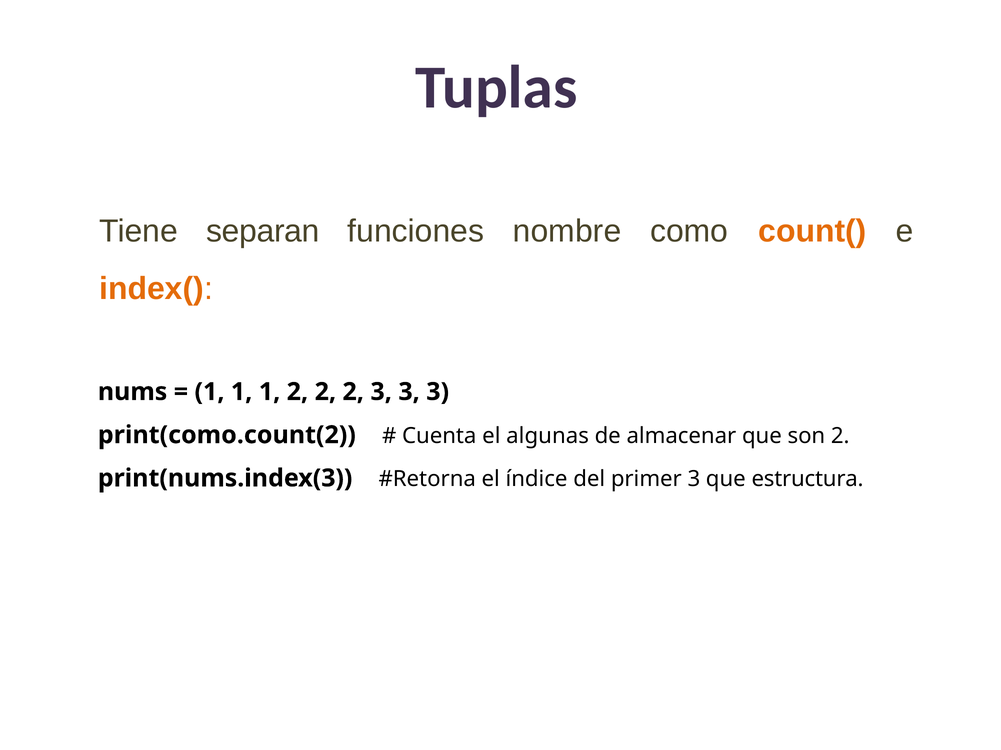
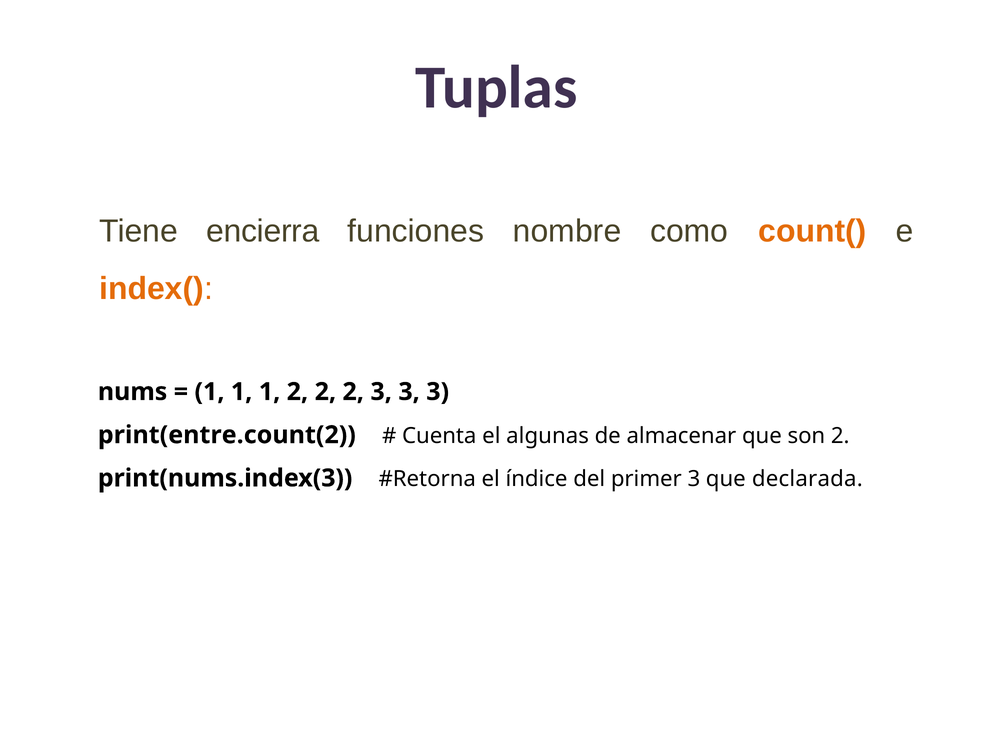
separan: separan -> encierra (263, 231)
print(como.count(2: print(como.count(2 -> print(entre.count(2 (227, 435)
estructura: estructura -> declarada (807, 480)
